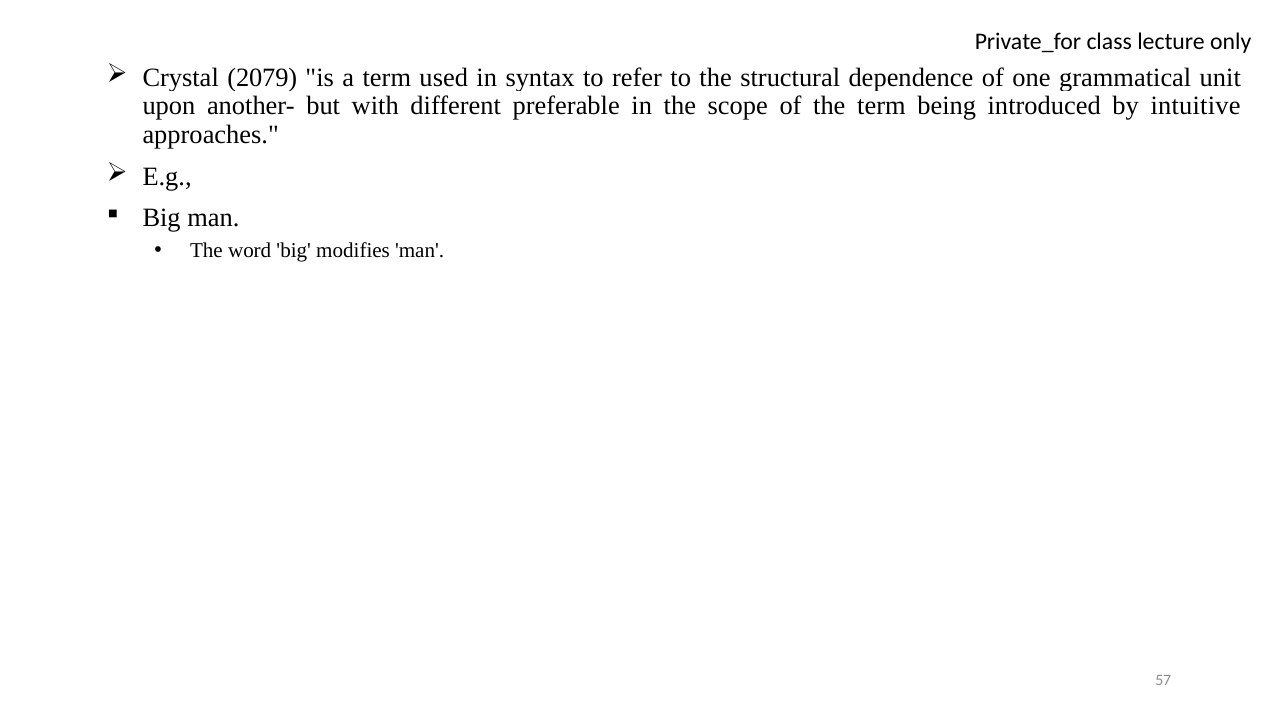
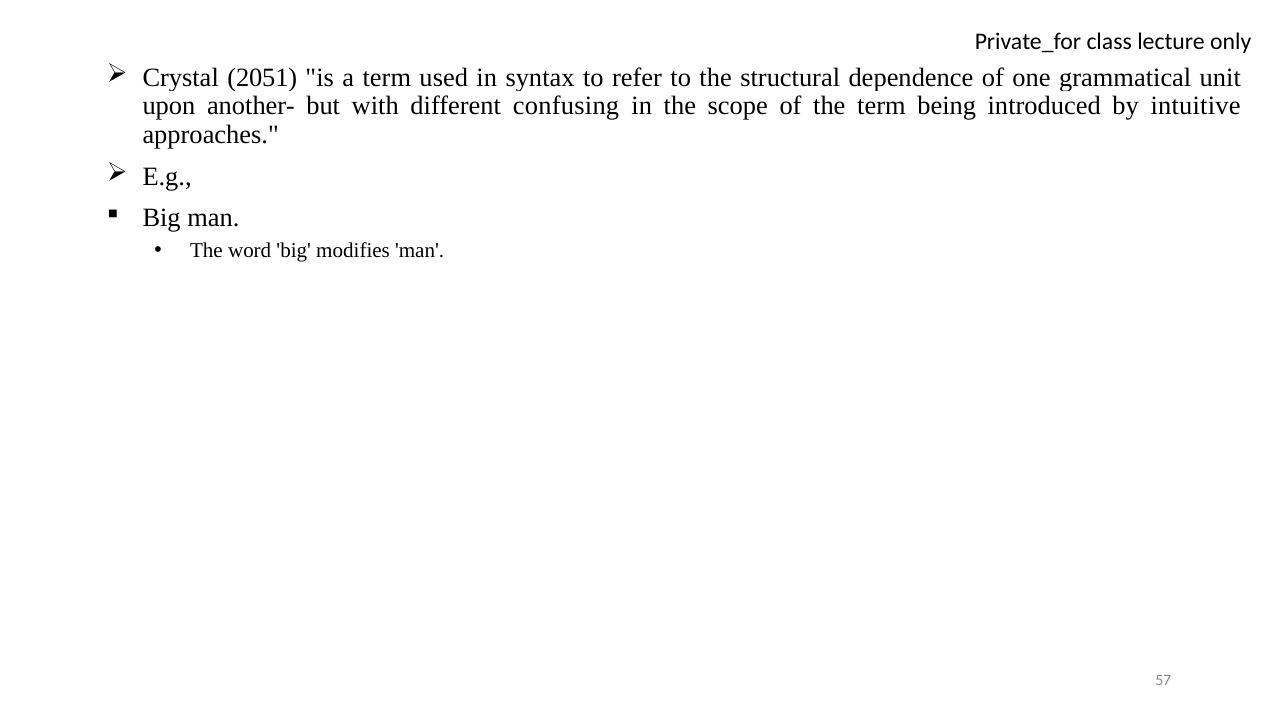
2079: 2079 -> 2051 (262, 78)
preferable: preferable -> confusing (566, 106)
